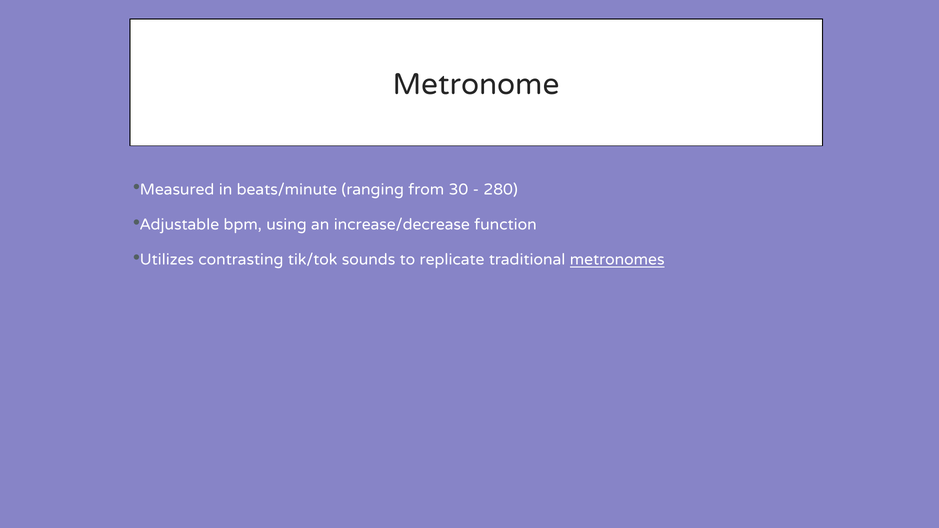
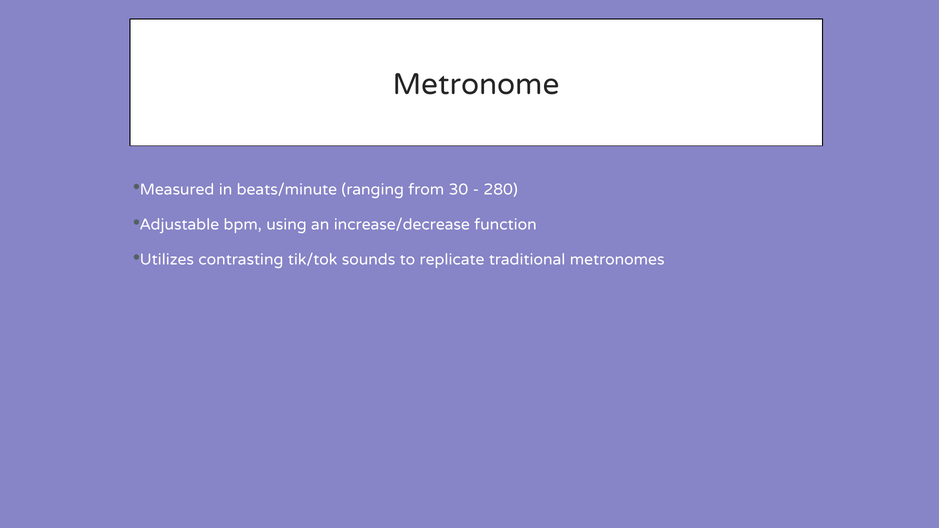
metronomes underline: present -> none (617, 259)
